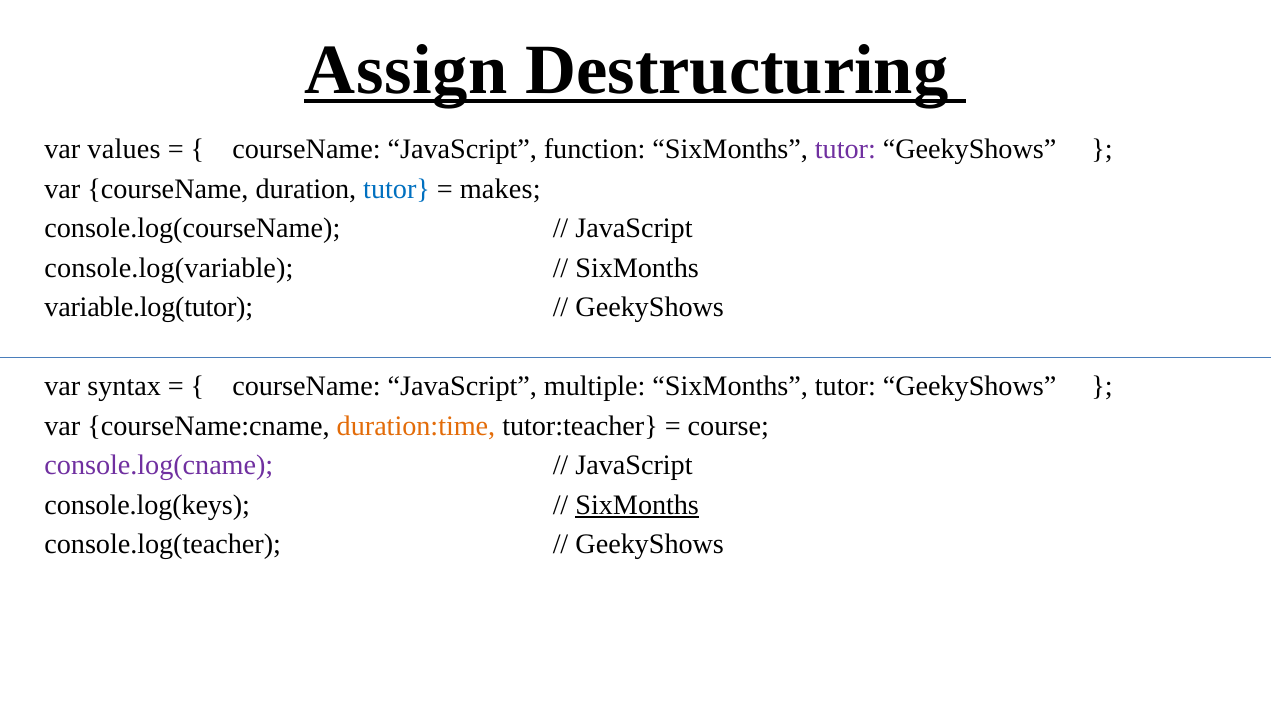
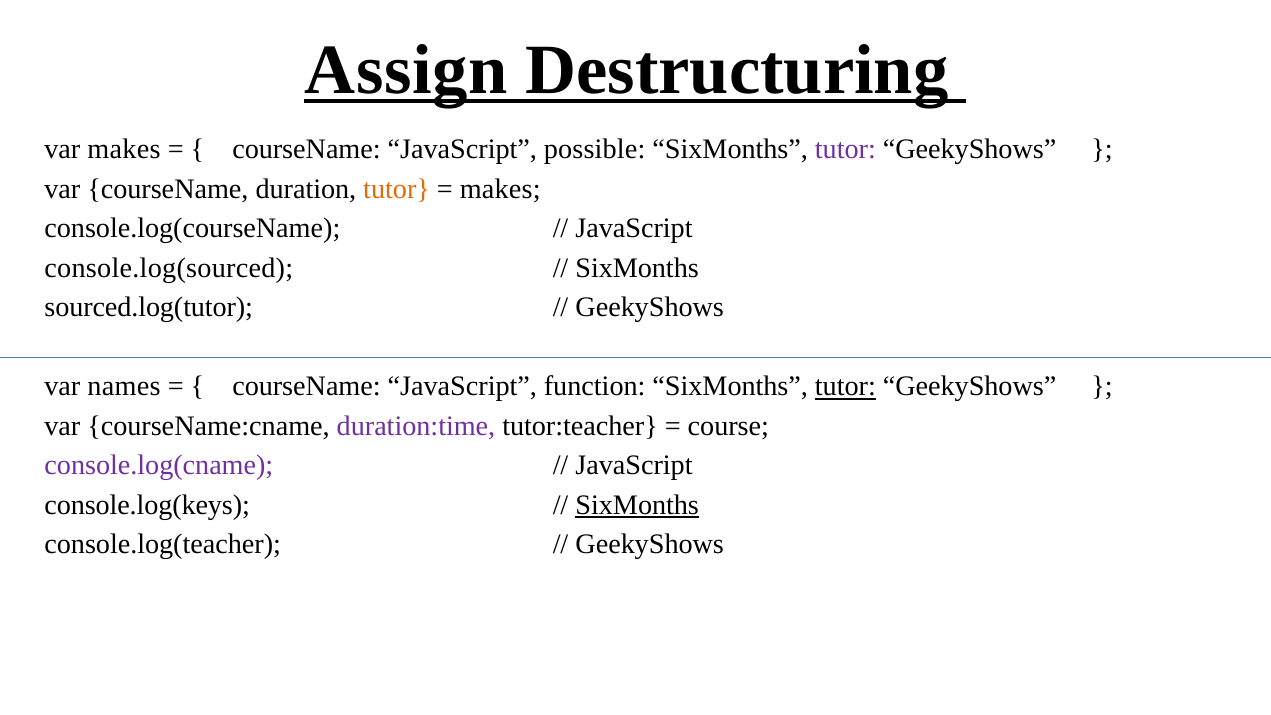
var values: values -> makes (124, 150)
function: function -> possible (595, 150)
tutor colour: blue -> orange (397, 189)
console.log(variable: console.log(variable -> console.log(sourced (169, 268)
variable.log(tutor: variable.log(tutor -> sourced.log(tutor (149, 308)
syntax: syntax -> names (124, 387)
multiple: multiple -> function (595, 387)
tutor underline: none -> present (845, 387)
duration:time colour: orange -> purple (416, 426)
